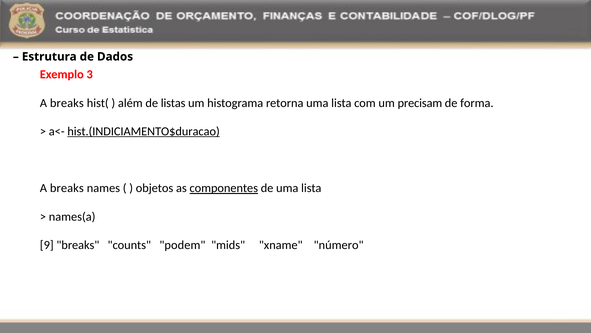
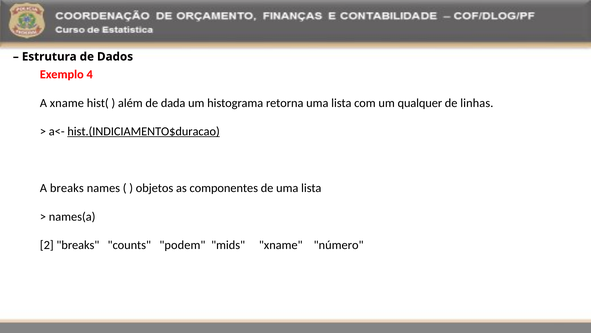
3: 3 -> 4 (90, 74)
breaks: breaks -> xname (67, 103)
listas: listas -> dada (173, 103)
precisam: precisam -> qualquer (420, 103)
forma: forma -> linhas (477, 103)
componentes underline: present -> none (224, 188)
9: 9 -> 2 (47, 245)
